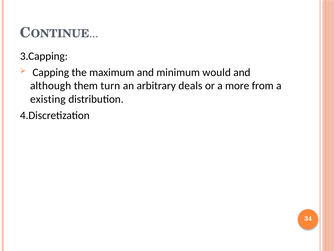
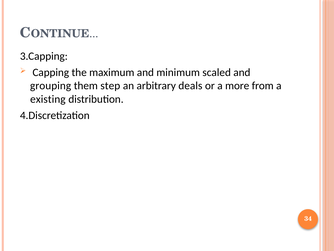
would: would -> scaled (217, 72)
although: although -> grouping (51, 86)
turn: turn -> step (110, 86)
